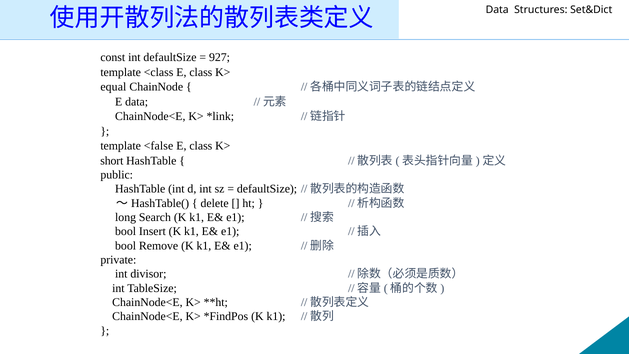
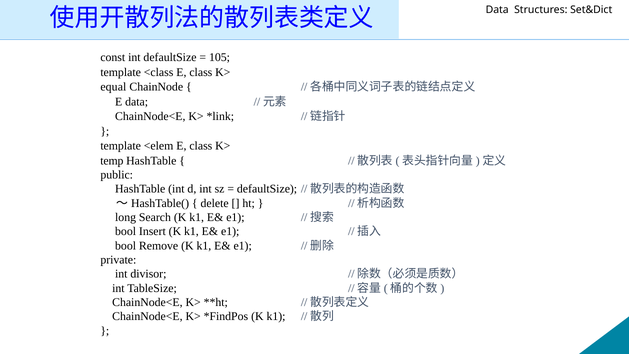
927: 927 -> 105 (220, 57)
<false: <false -> <elem (159, 146)
short: short -> temp (112, 161)
